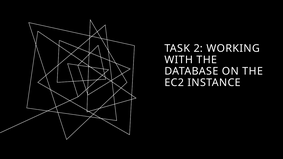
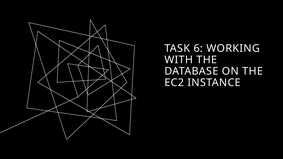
2: 2 -> 6 (198, 48)
